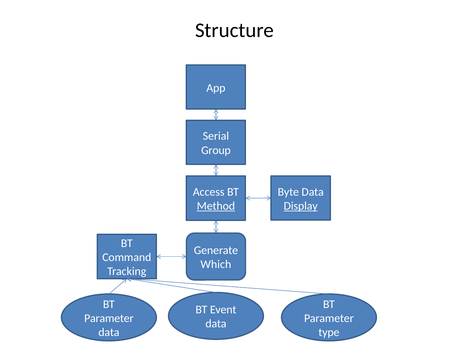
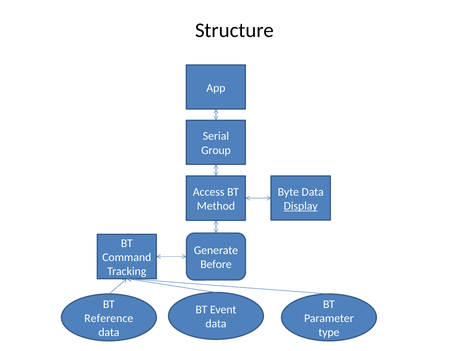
Method underline: present -> none (216, 206)
Which: Which -> Before (216, 265)
Parameter: Parameter -> Reference (109, 319)
